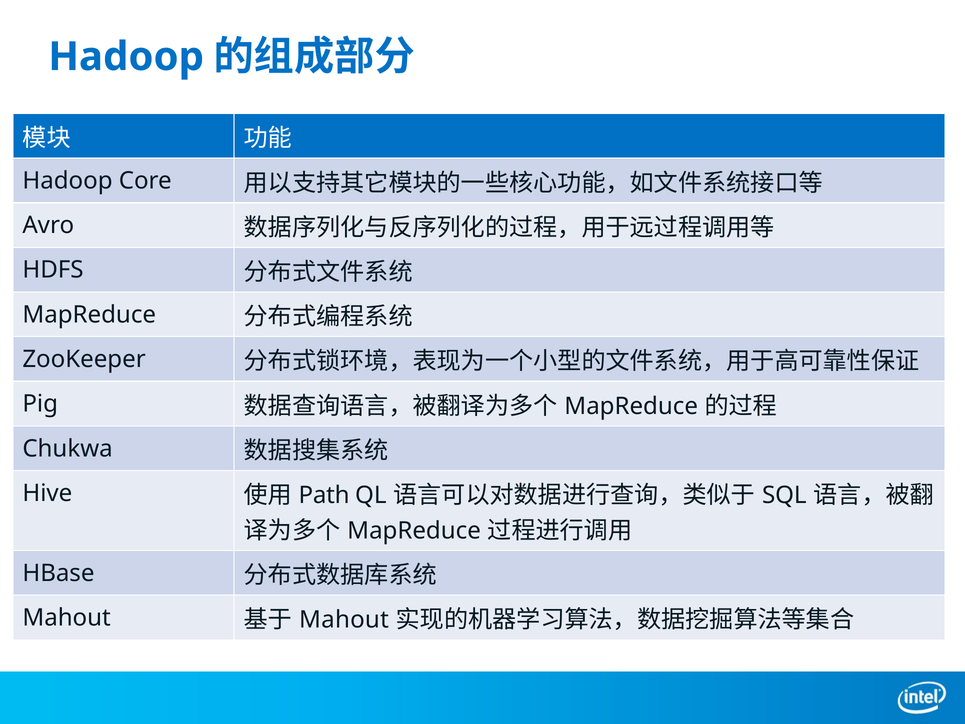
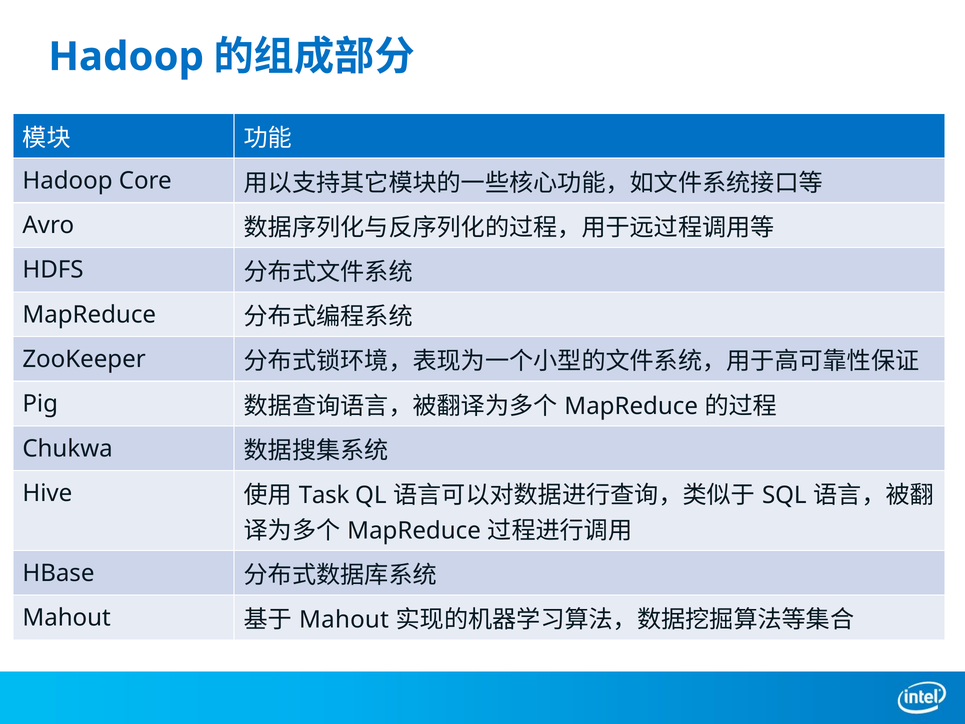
Path: Path -> Task (324, 495)
